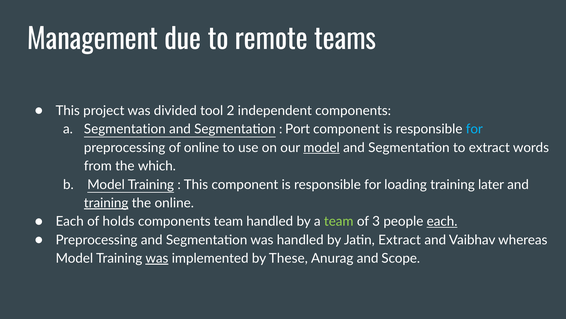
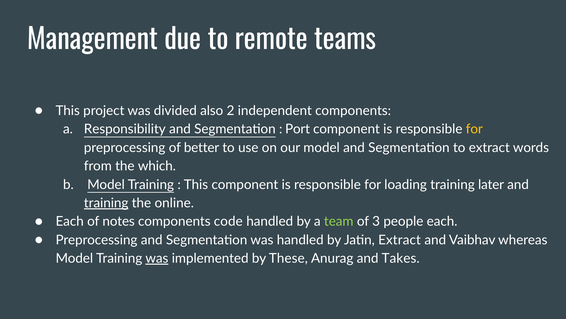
tool: tool -> also (212, 111)
a Segmentation: Segmentation -> Responsibility (125, 129)
for colour: light blue -> yellow (474, 129)
of online: online -> better (202, 147)
model underline: present -> none (322, 147)
holds: holds -> notes (119, 221)
components team: team -> code (228, 221)
each underline: present -> none (442, 221)
Scope: Scope -> Takes (401, 258)
